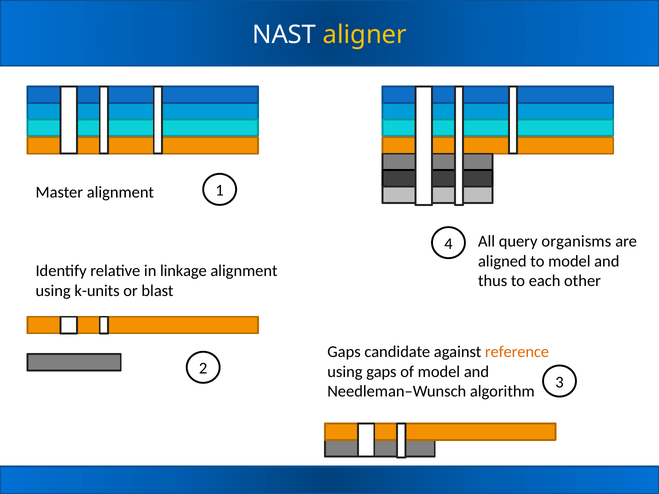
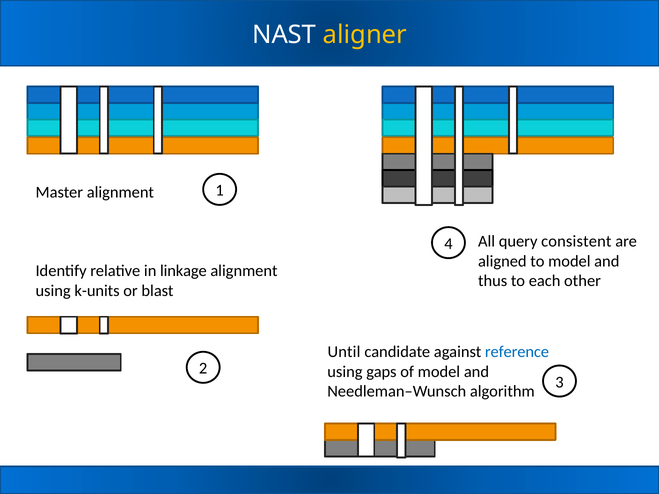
organisms: organisms -> consistent (576, 241)
Gaps: Gaps -> Until (344, 352)
reference colour: orange -> blue (517, 352)
